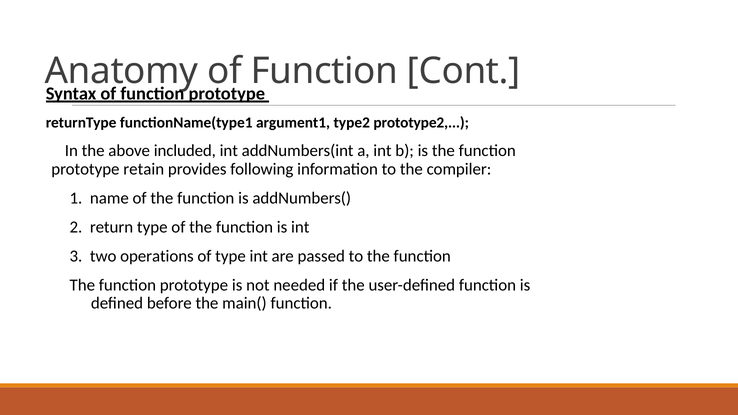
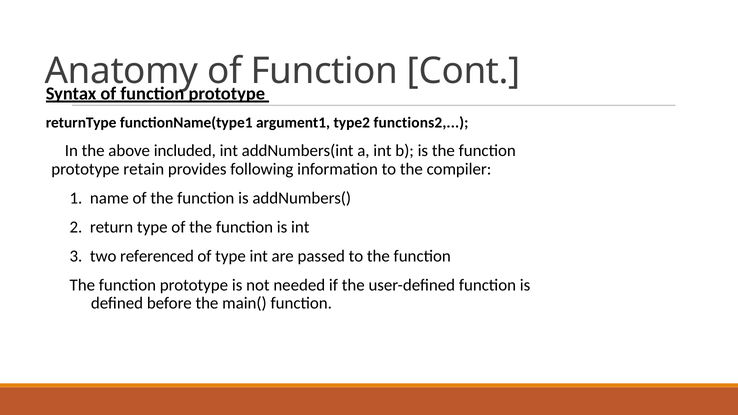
prototype2: prototype2 -> functions2 (421, 123)
operations: operations -> referenced (157, 256)
